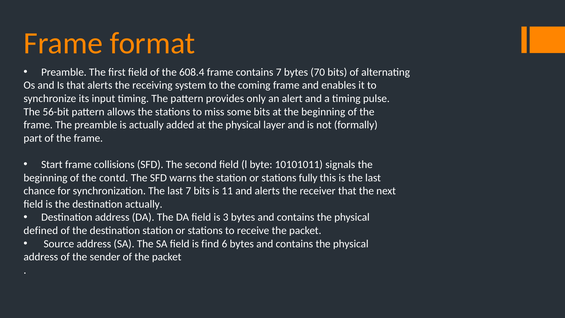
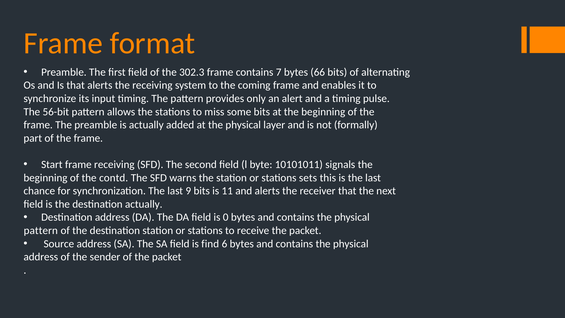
608.4: 608.4 -> 302.3 (192, 72)
70: 70 -> 66 (318, 72)
frame collisions: collisions -> receiving (114, 164)
fully: fully -> sets (308, 178)
last 7: 7 -> 9 (188, 191)
3: 3 -> 0 (226, 217)
defined: defined -> pattern (41, 230)
